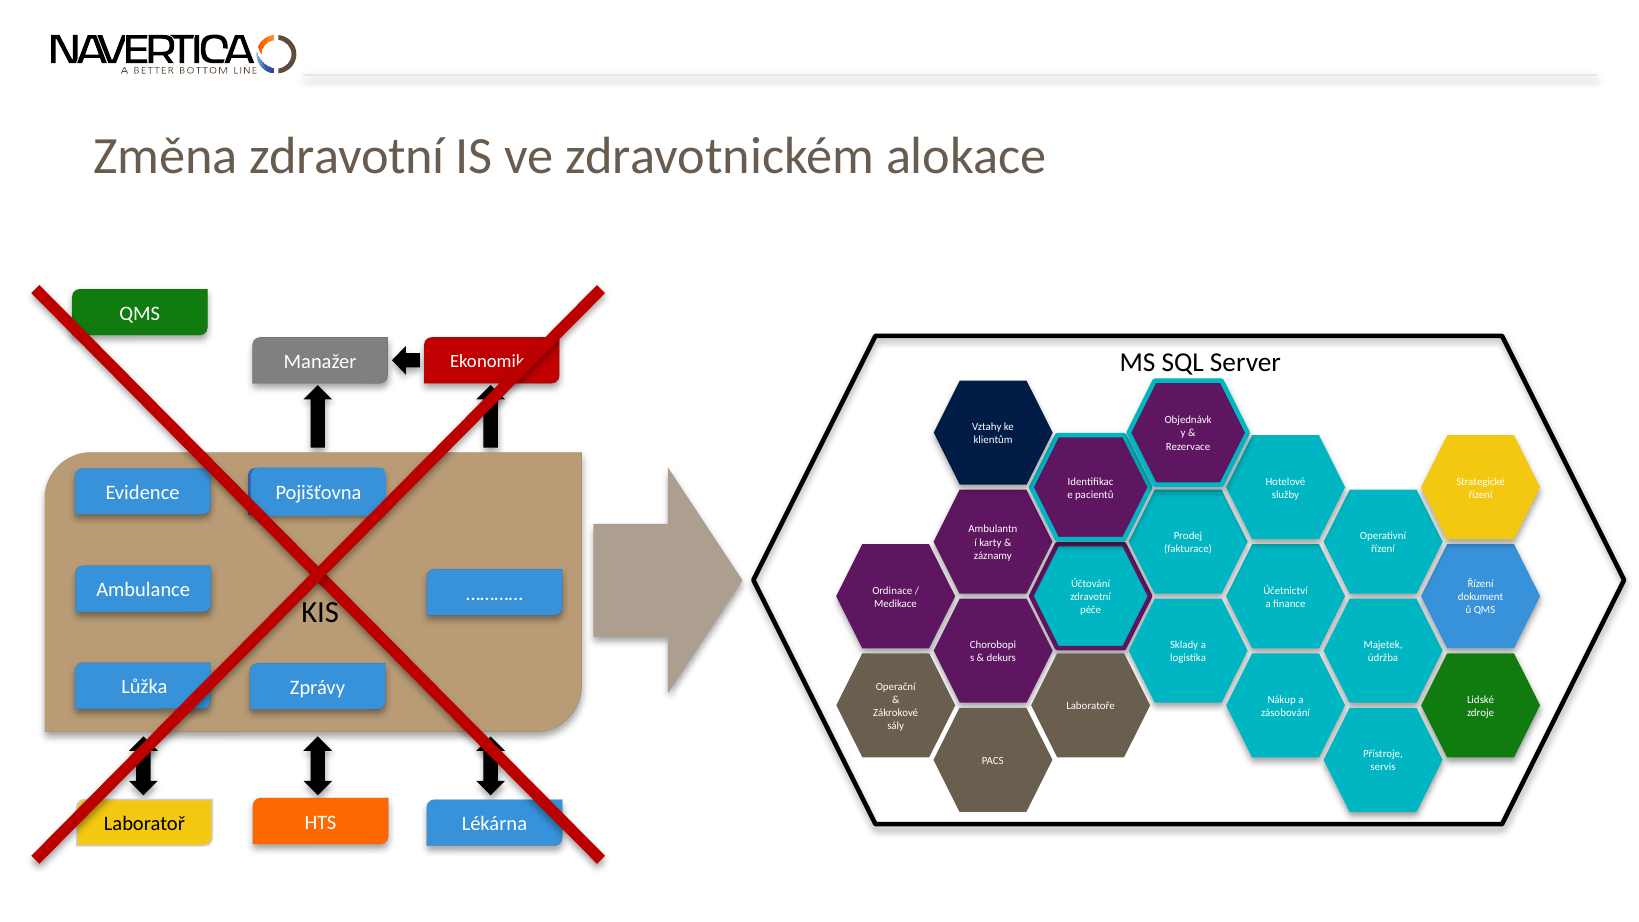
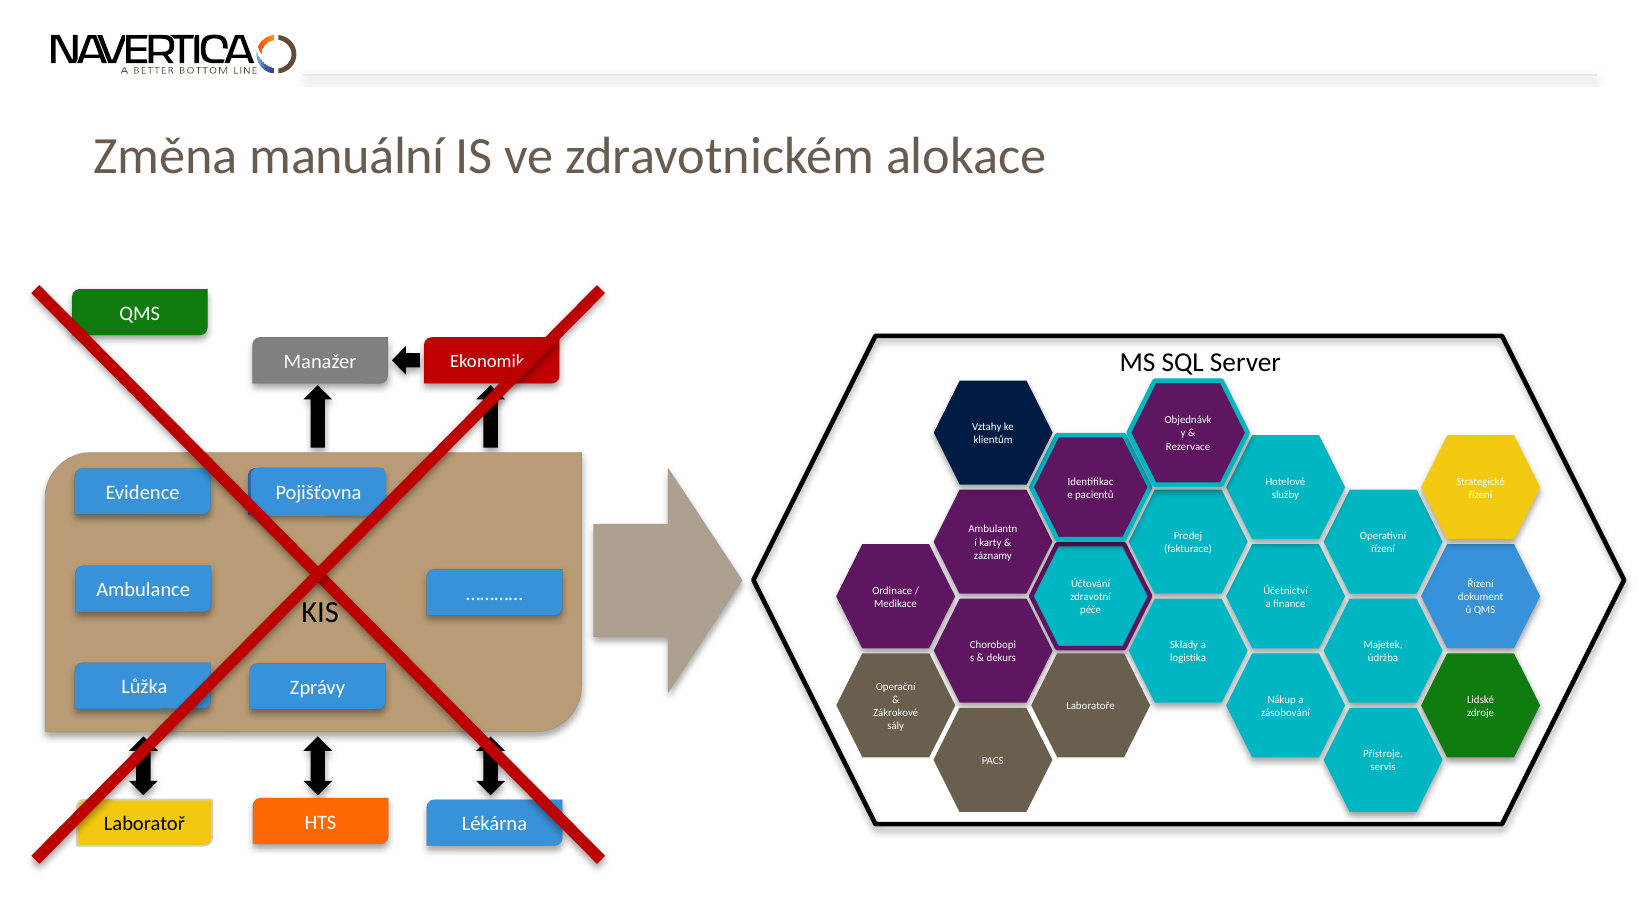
Změna zdravotní: zdravotní -> manuální (347, 156)
